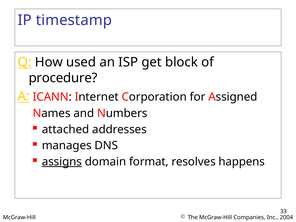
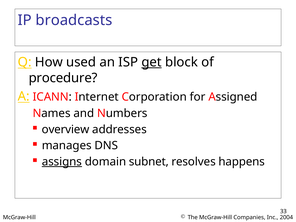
timestamp: timestamp -> broadcasts (74, 20)
get underline: none -> present (152, 62)
attached: attached -> overview (66, 129)
format: format -> subnet (149, 162)
